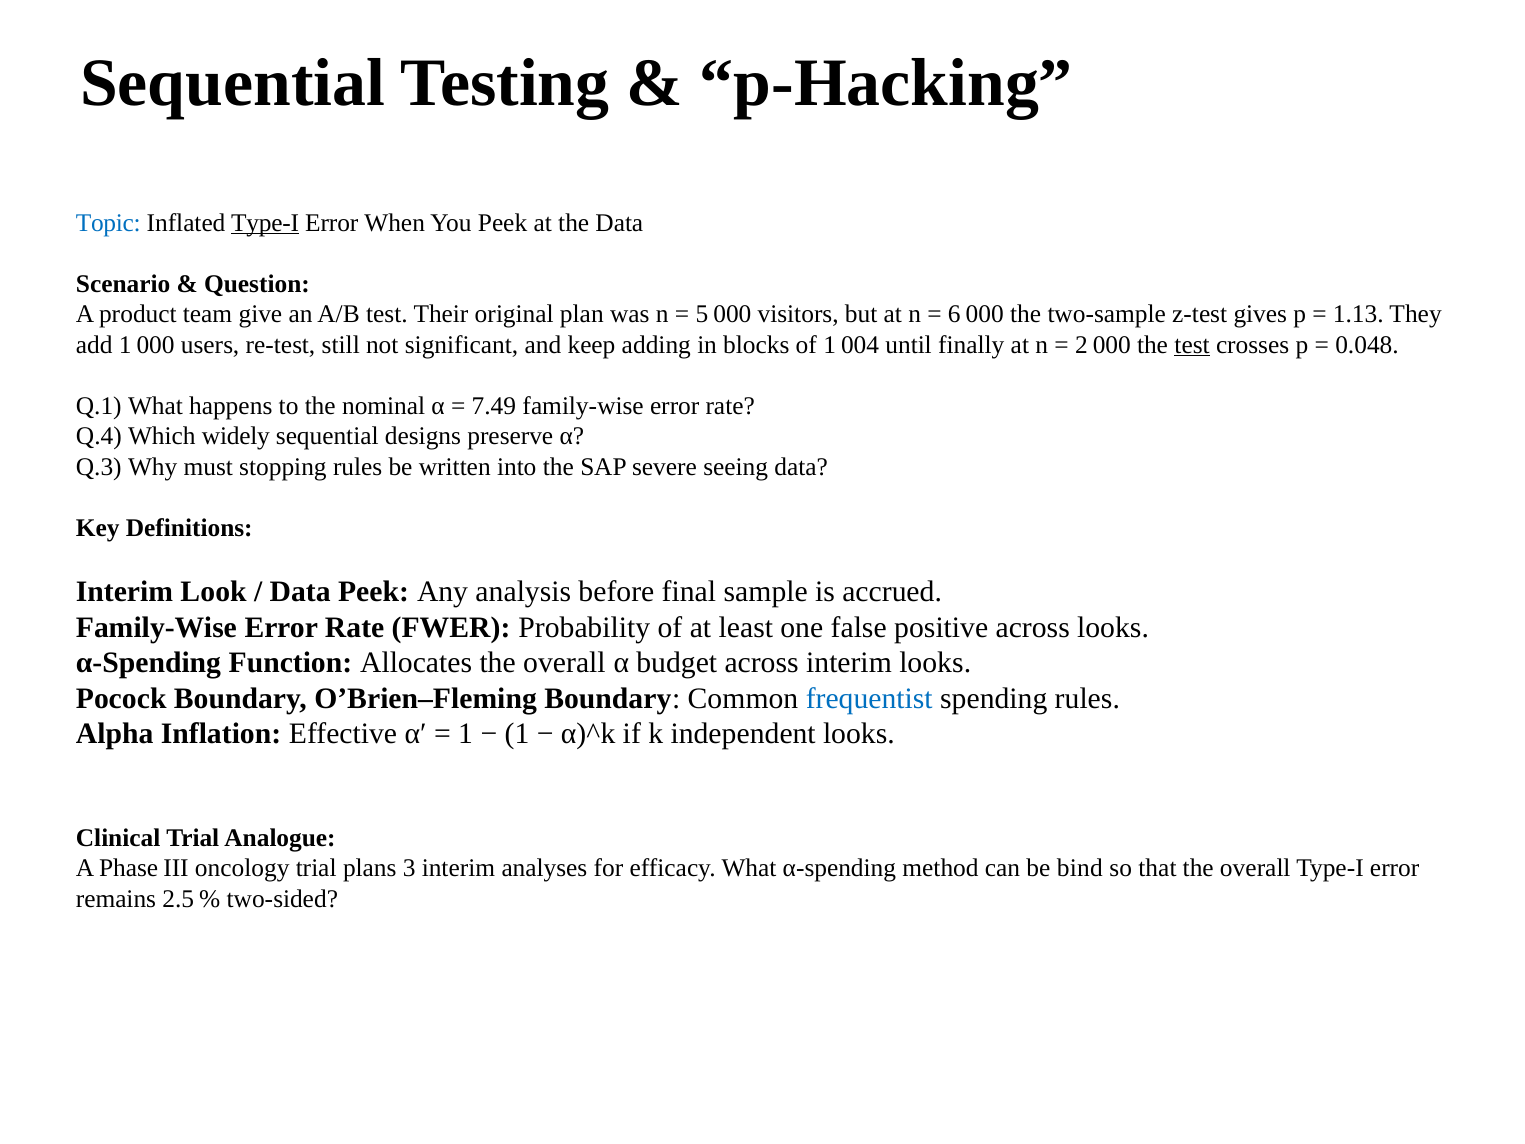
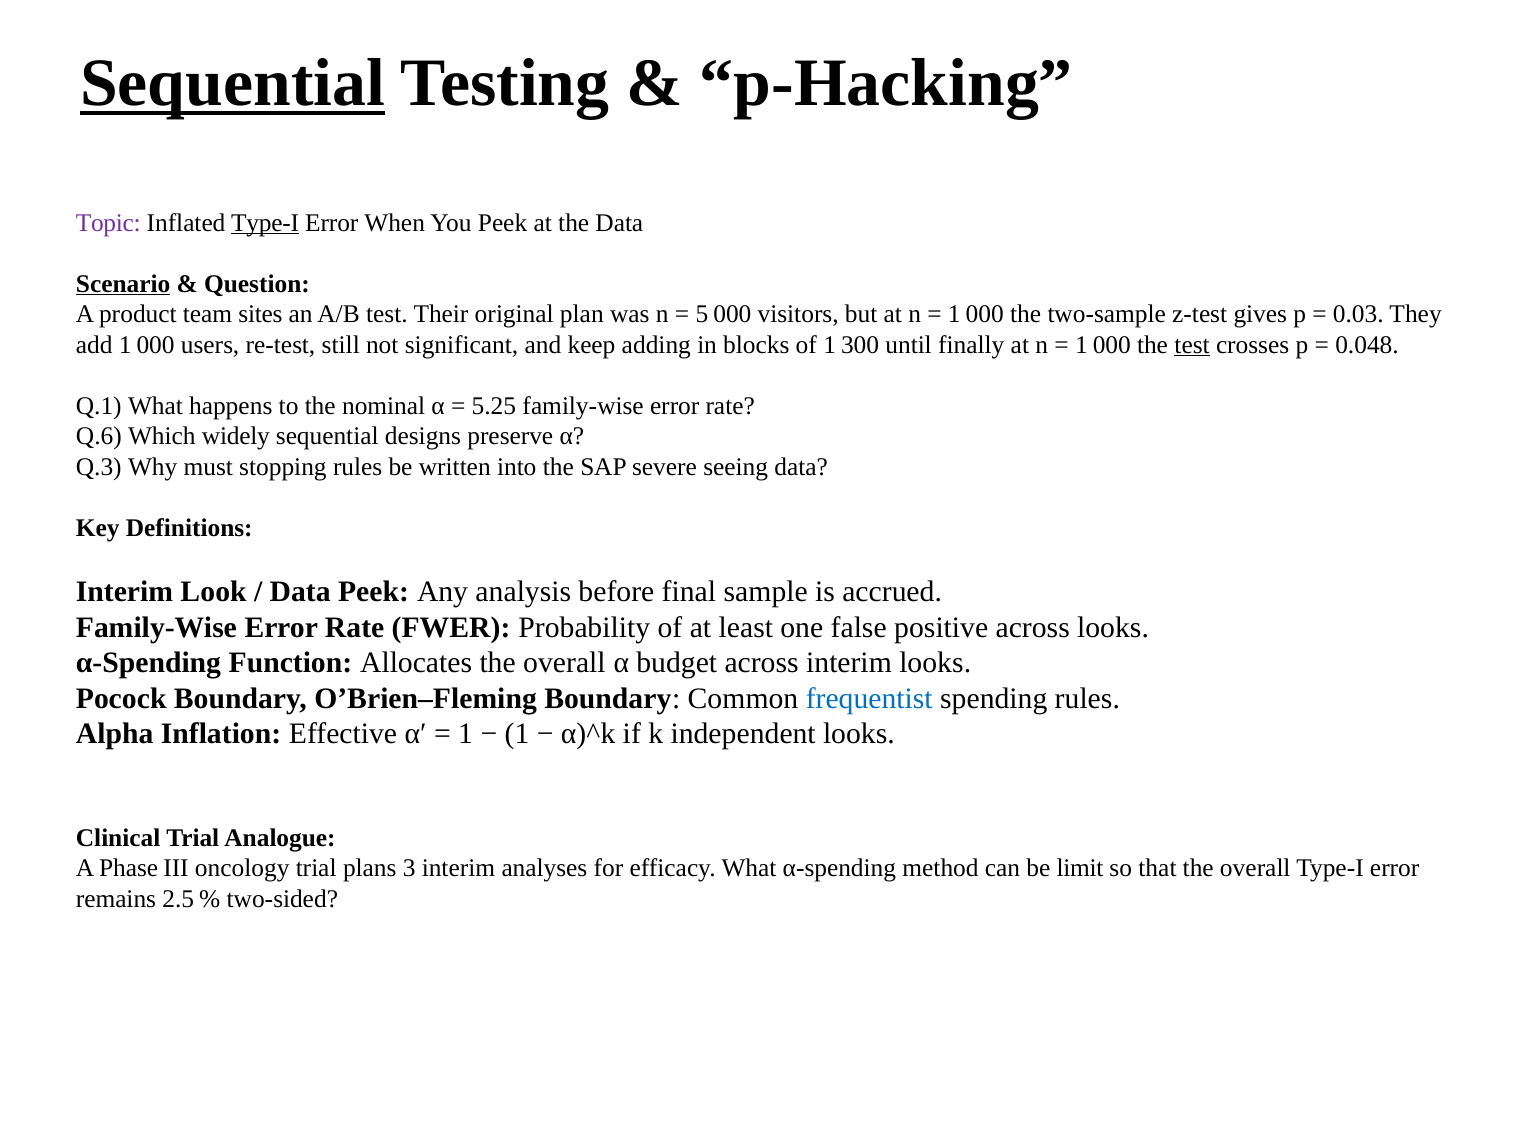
Sequential underline: none -> present (233, 83)
Topic colour: blue -> purple (108, 223)
Scenario underline: none -> present (123, 284)
give: give -> sites (261, 314)
6: 6 -> 1 (954, 314)
1.13: 1.13 -> 0.03 (1358, 314)
004: 004 -> 300 (860, 345)
2: 2 -> 1 (1081, 345)
7.49: 7.49 -> 5.25 (494, 406)
Q.4: Q.4 -> Q.6 (99, 436)
bind: bind -> limit (1080, 868)
